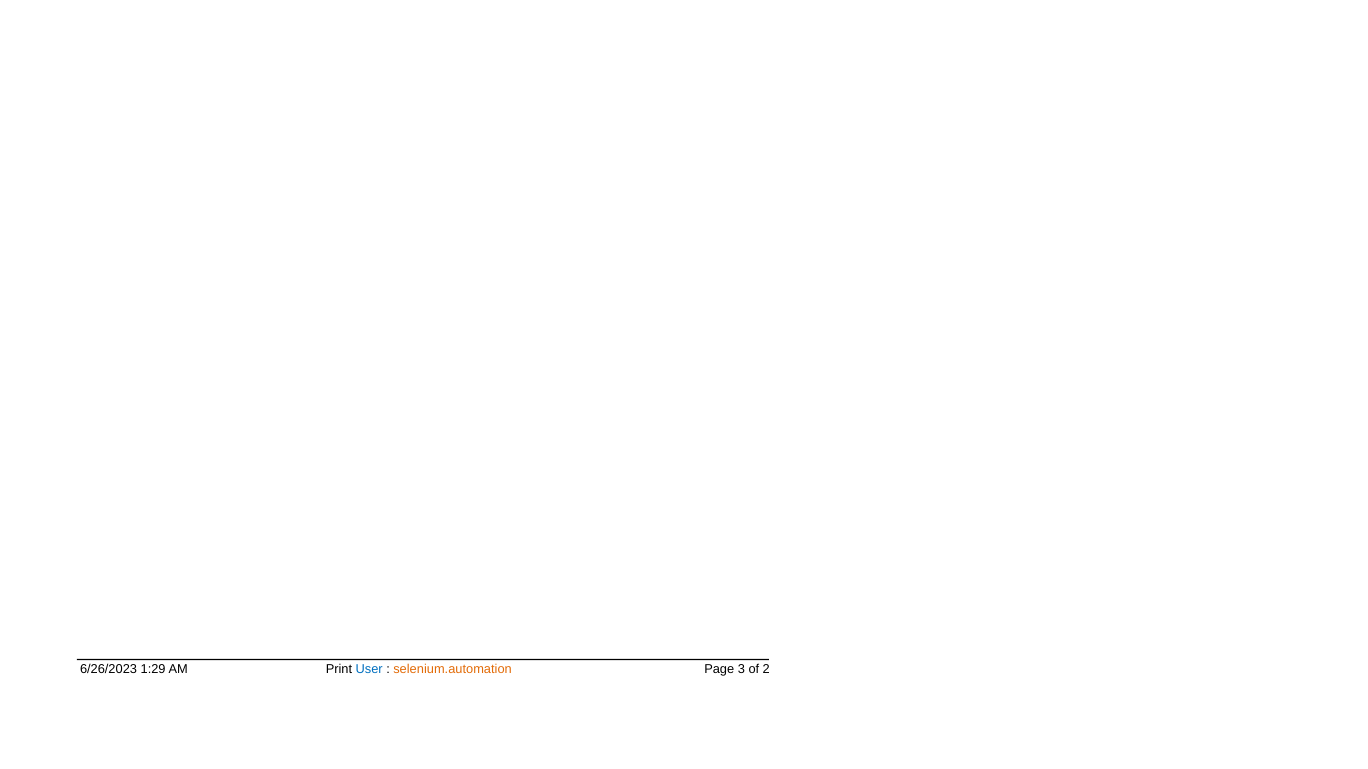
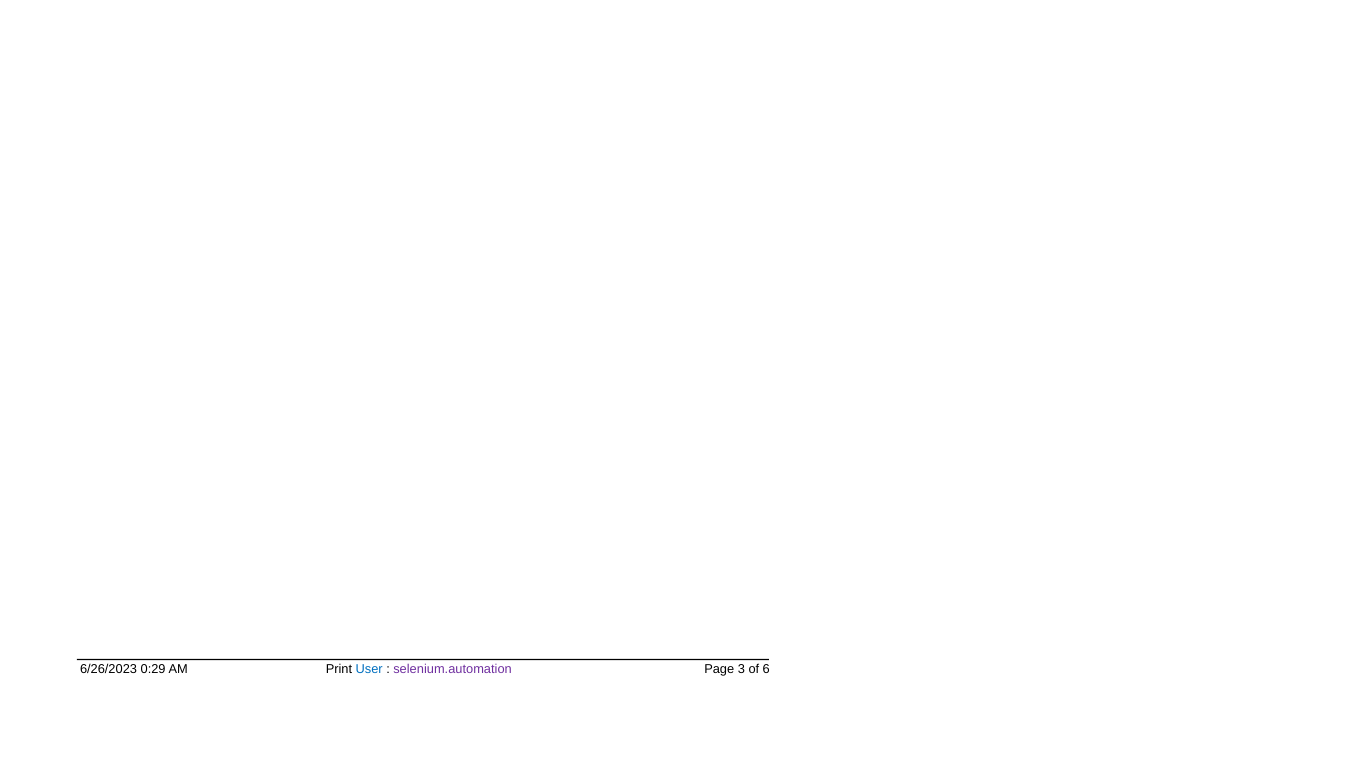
1:29: 1:29 -> 0:29 (153, 670)
selenium.automation colour: orange -> purple (453, 670)
2: 2 -> 6 (766, 670)
